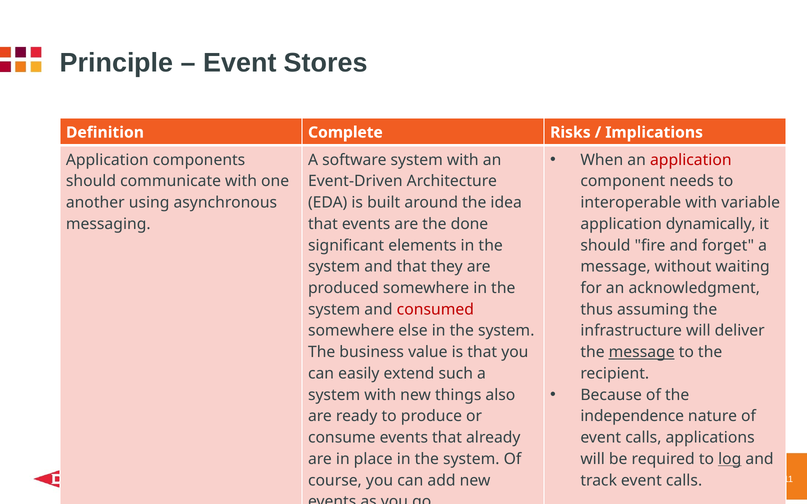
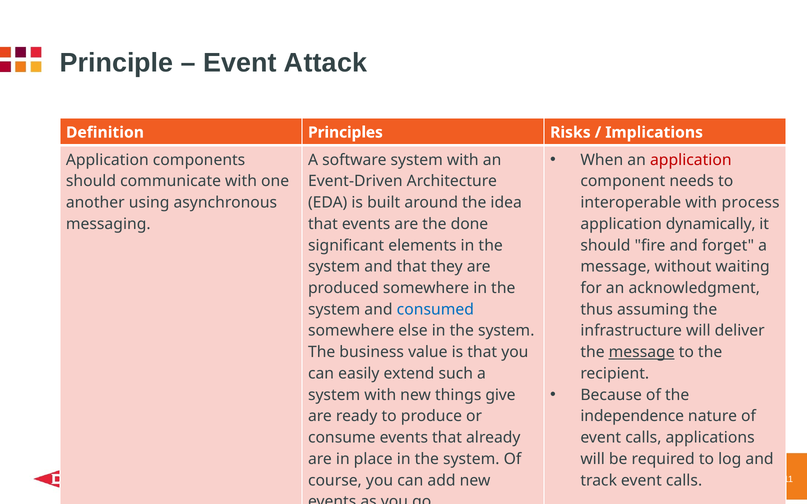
Stores: Stores -> Attack (326, 63)
Complete: Complete -> Principles (345, 133)
variable: variable -> process (751, 203)
consumed colour: red -> blue (435, 310)
also: also -> give (500, 395)
log underline: present -> none (730, 459)
